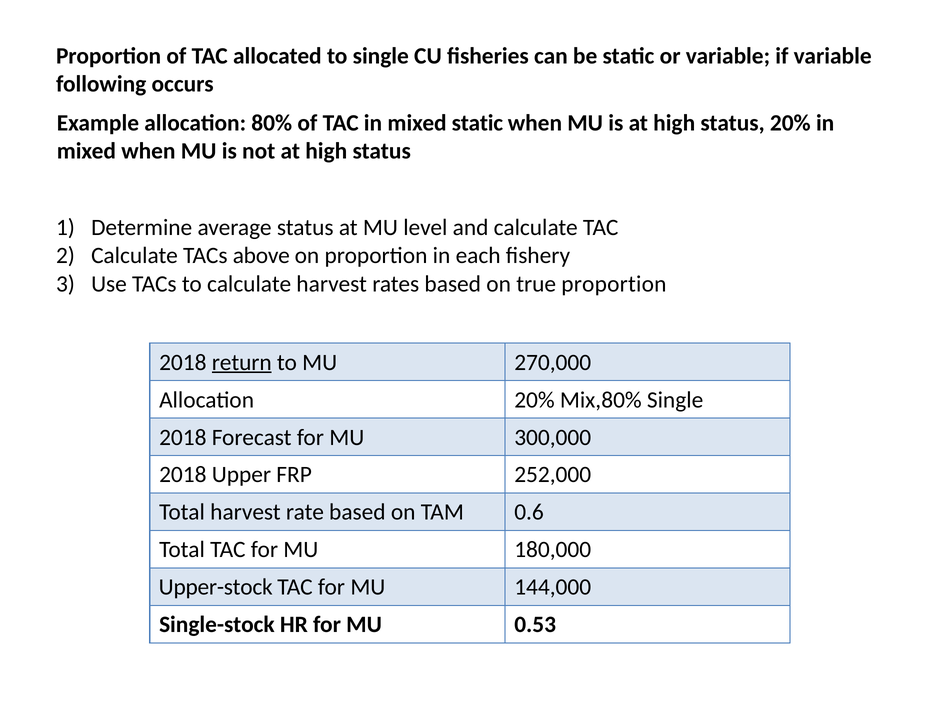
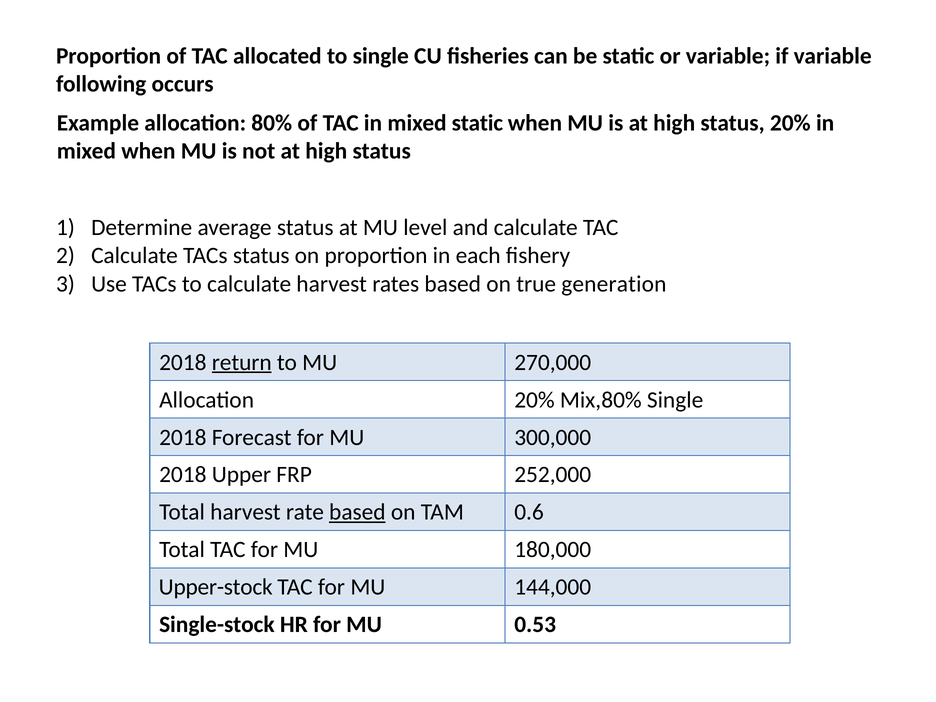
TACs above: above -> status (261, 256)
true proportion: proportion -> generation (614, 284)
based underline: none -> present (357, 512)
